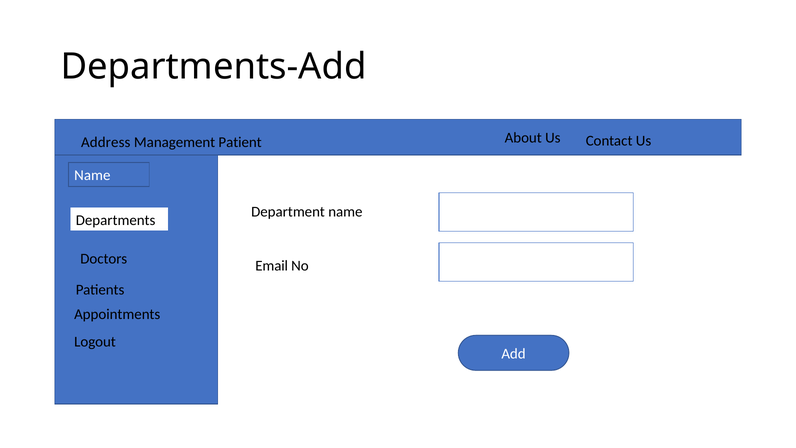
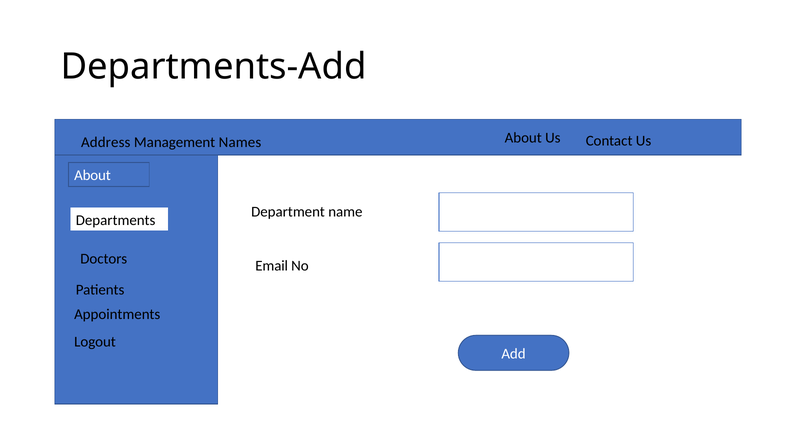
Patient: Patient -> Names (240, 142)
Name: Name -> About (92, 175)
